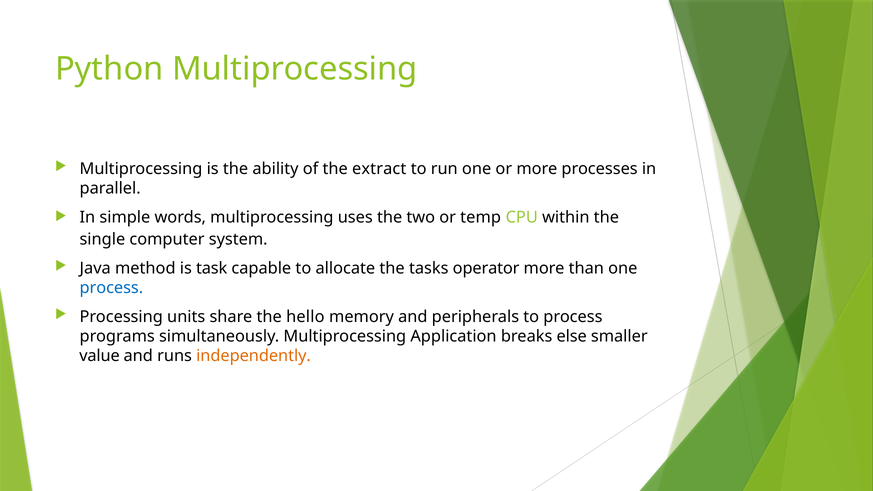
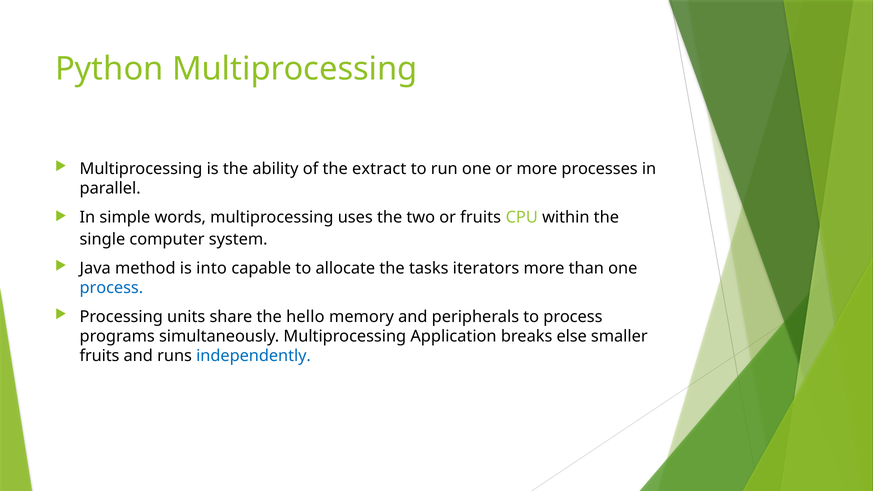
or temp: temp -> fruits (481, 217)
task: task -> into (212, 268)
operator: operator -> iterators (486, 268)
value: value -> fruits (100, 356)
independently colour: orange -> blue (254, 356)
